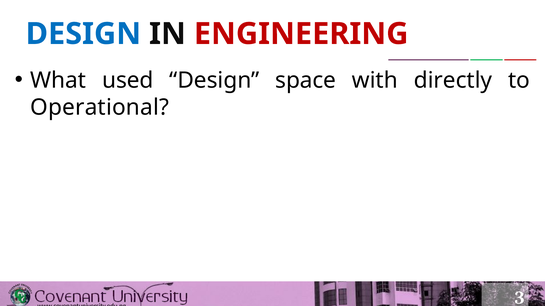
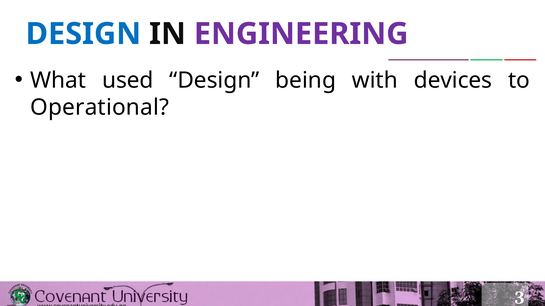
ENGINEERING colour: red -> purple (301, 34)
space: space -> being (306, 80)
directly: directly -> devices (453, 80)
